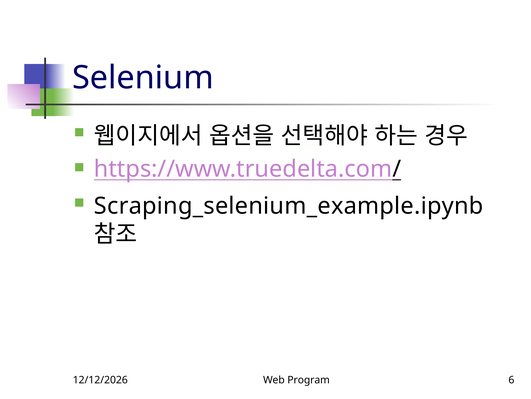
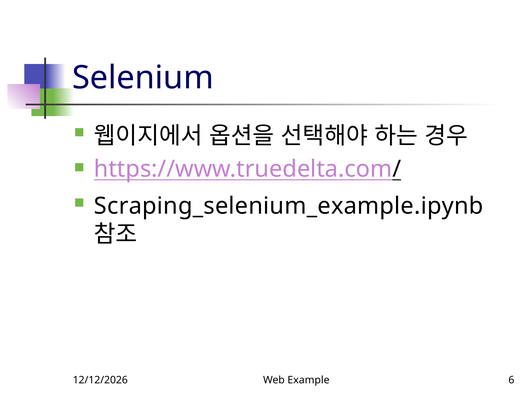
Program: Program -> Example (309, 379)
